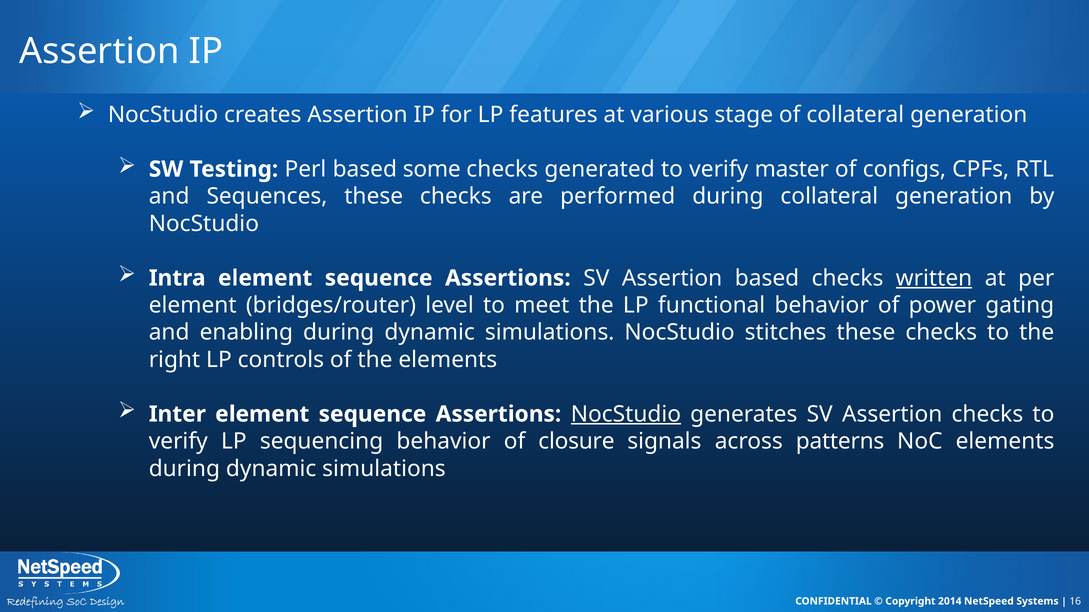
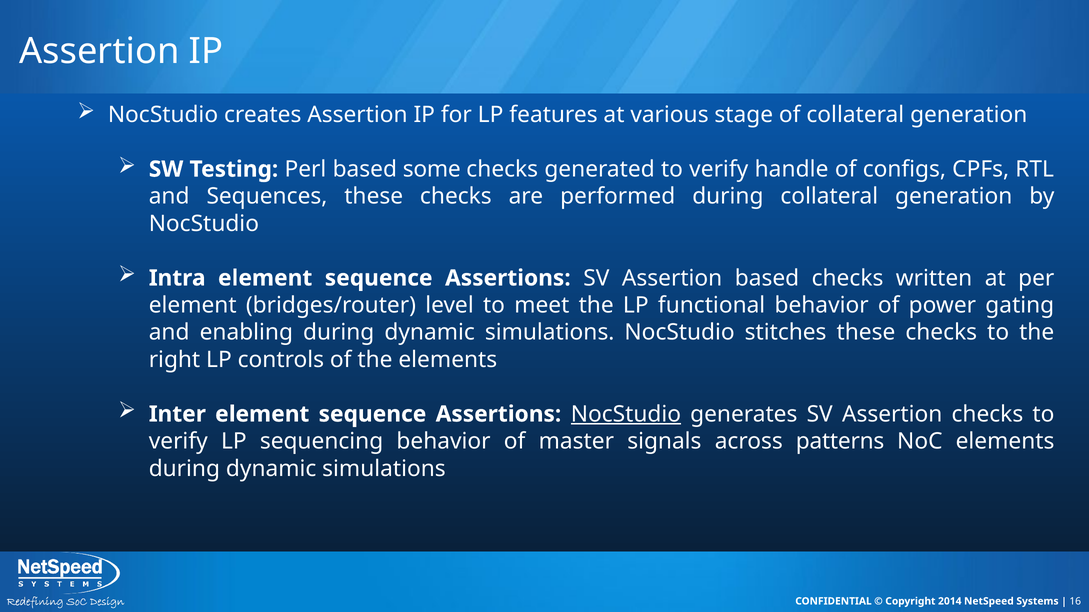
master: master -> handle (792, 169)
written underline: present -> none (934, 278)
closure: closure -> master (576, 442)
